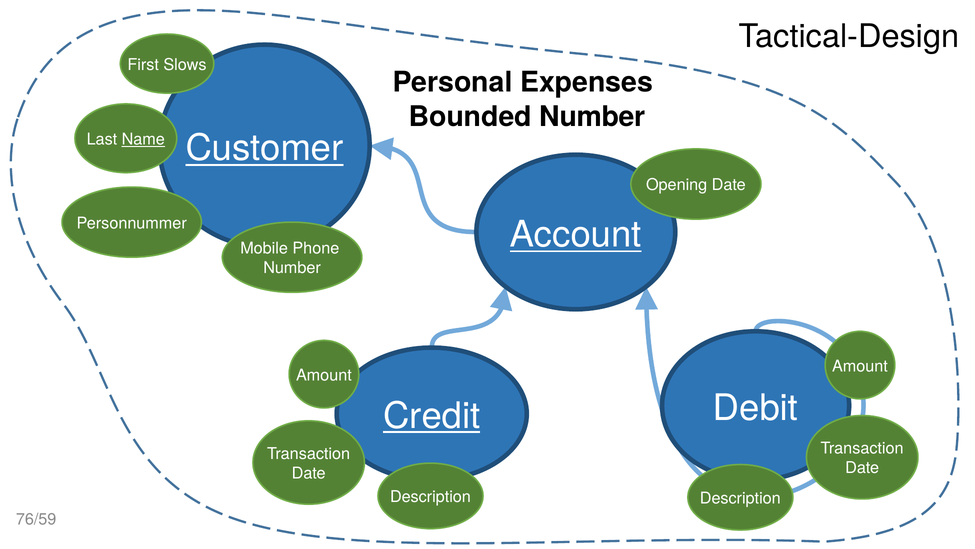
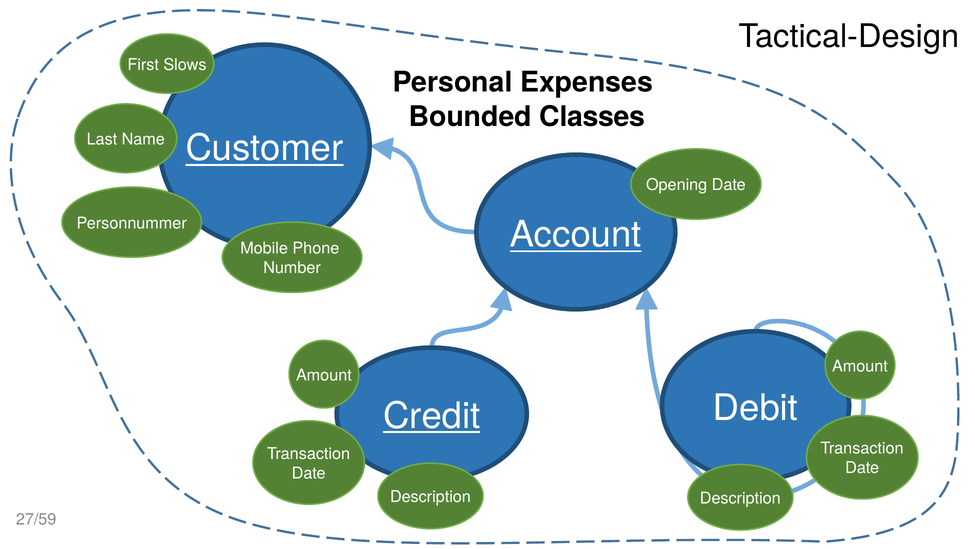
Bounded Number: Number -> Classes (592, 117)
Name underline: present -> none (143, 139)
76/59: 76/59 -> 27/59 (36, 519)
